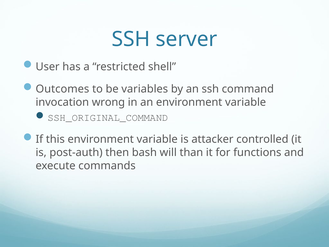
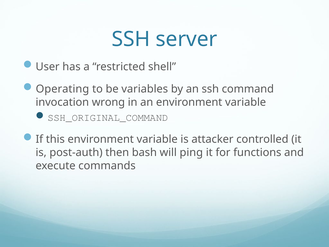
Outcomes: Outcomes -> Operating (62, 89)
than: than -> ping (191, 152)
